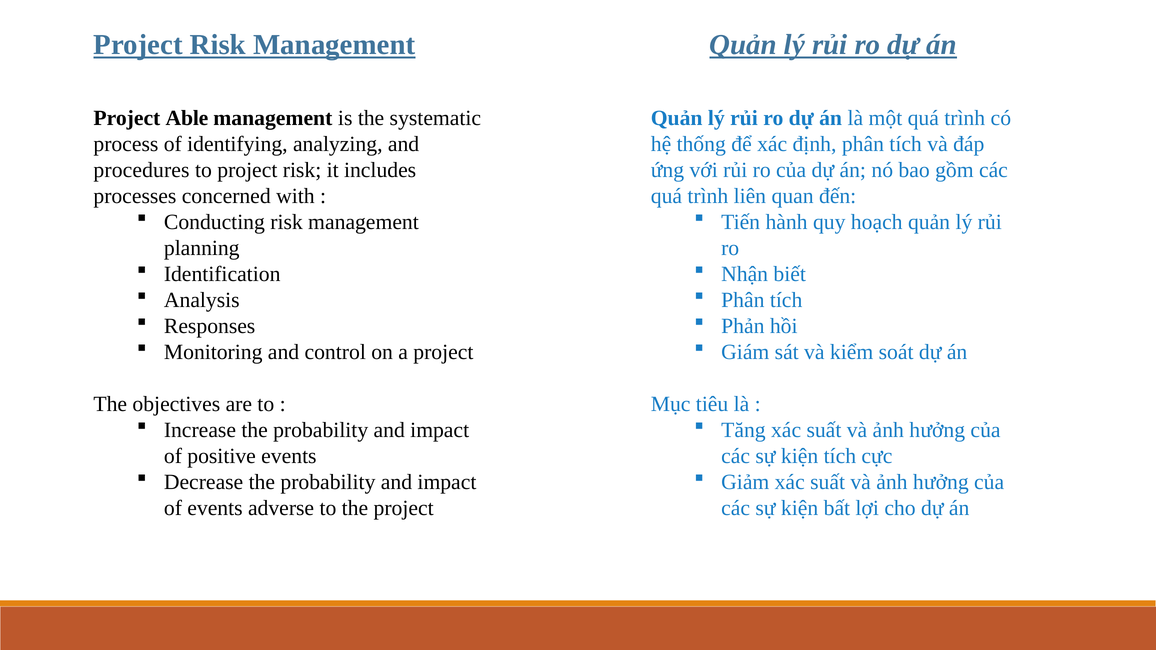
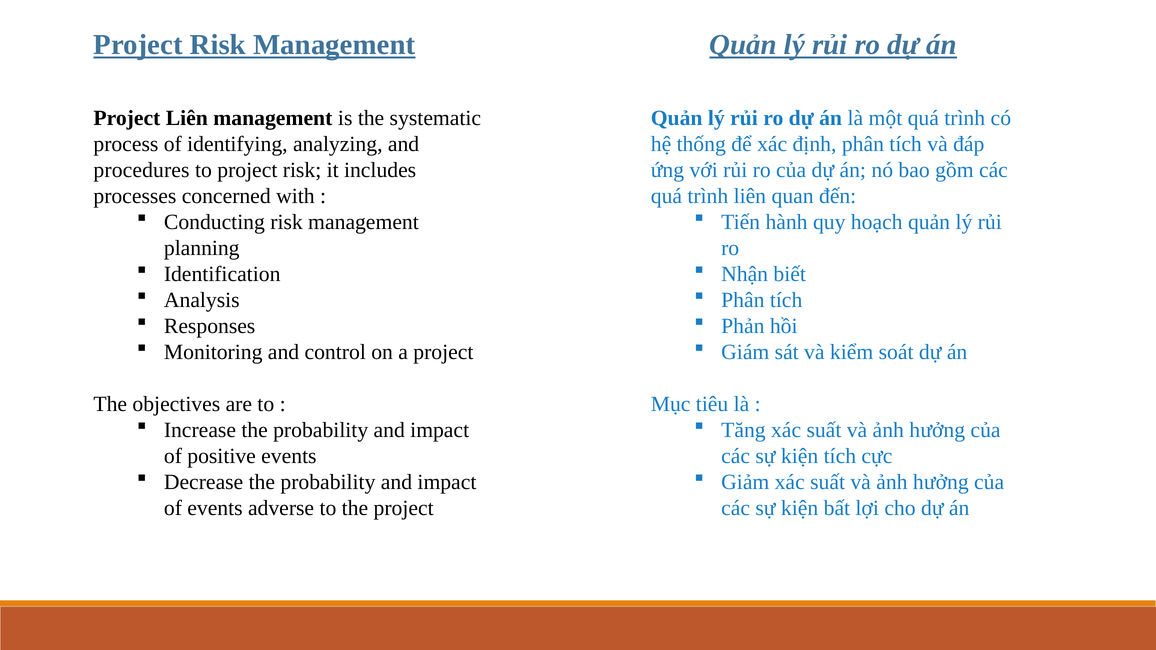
Project Able: Able -> Liên (187, 118)
